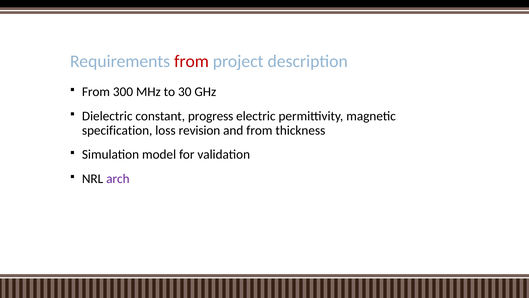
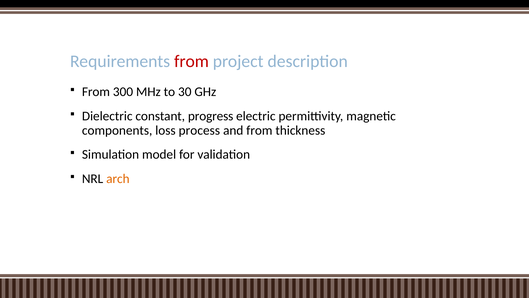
specification: specification -> components (117, 130)
revision: revision -> process (199, 130)
arch colour: purple -> orange (118, 179)
